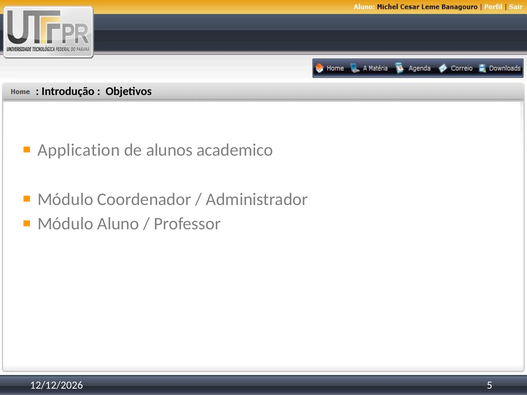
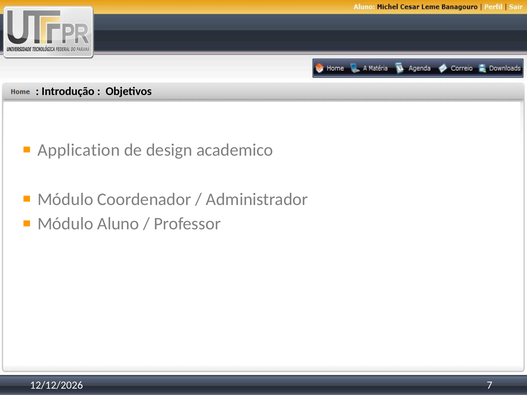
alunos: alunos -> design (169, 150)
5: 5 -> 7 (490, 385)
